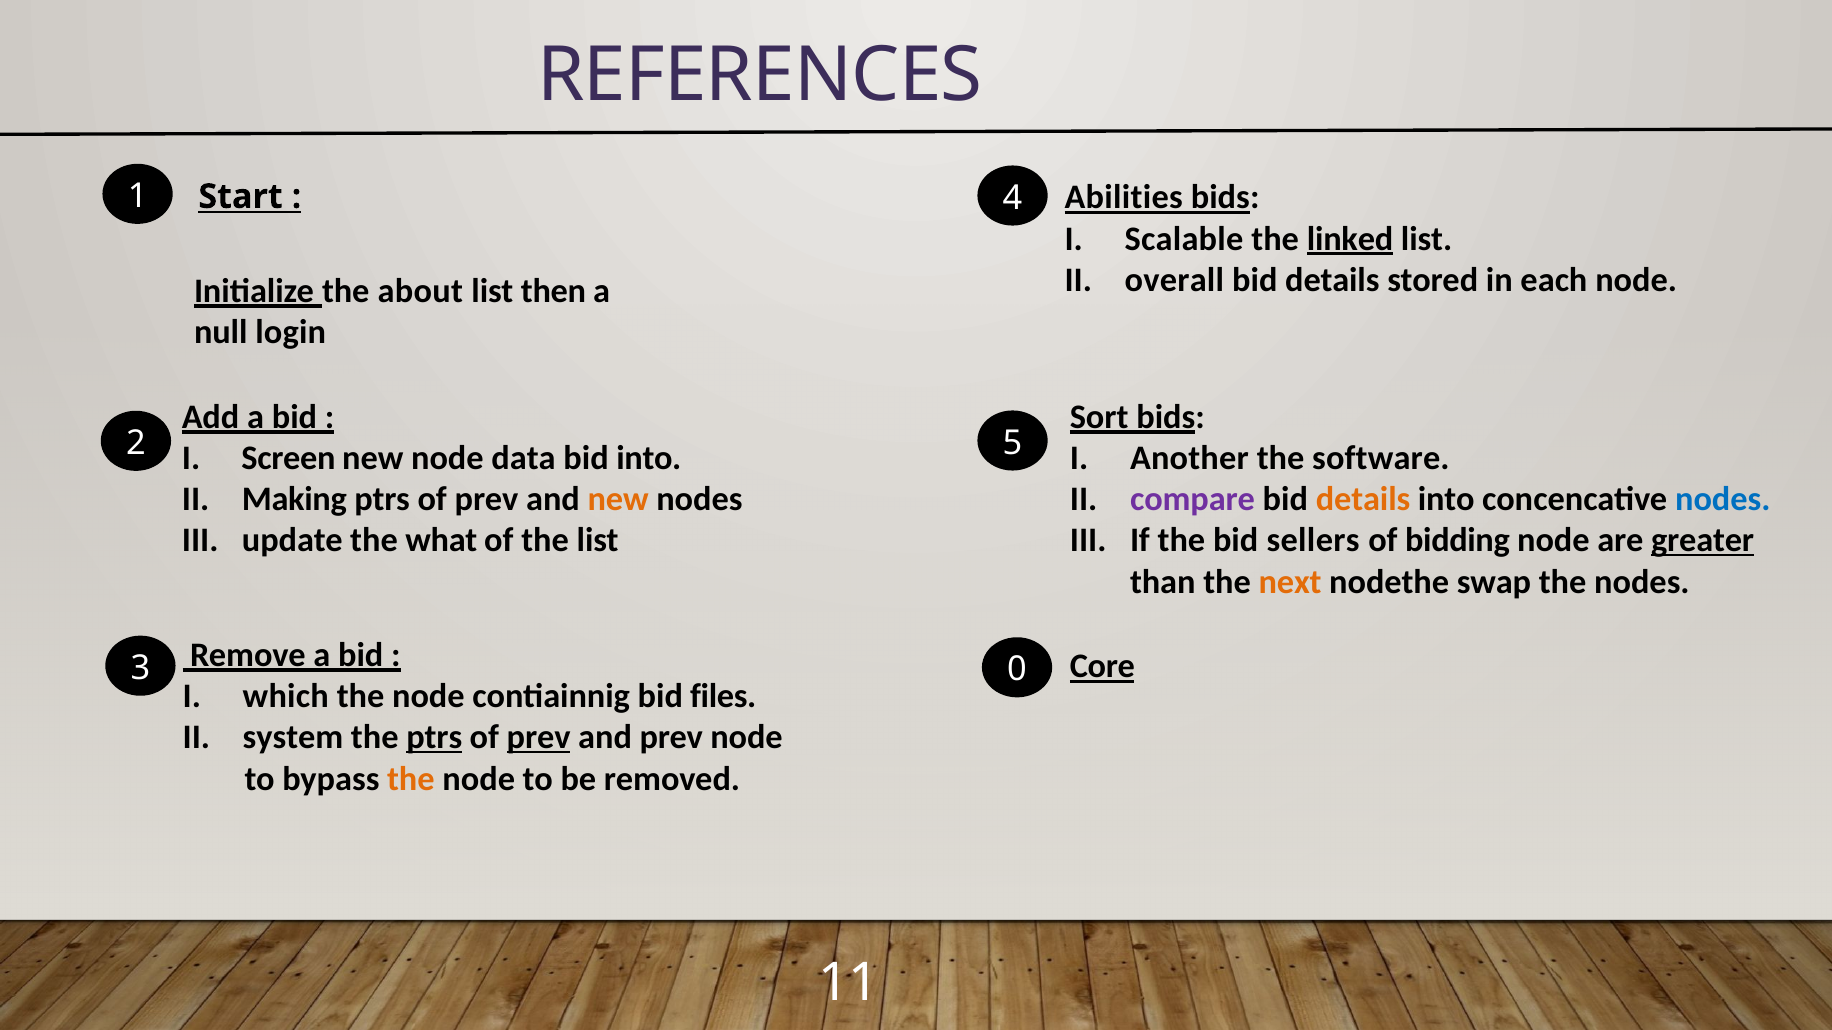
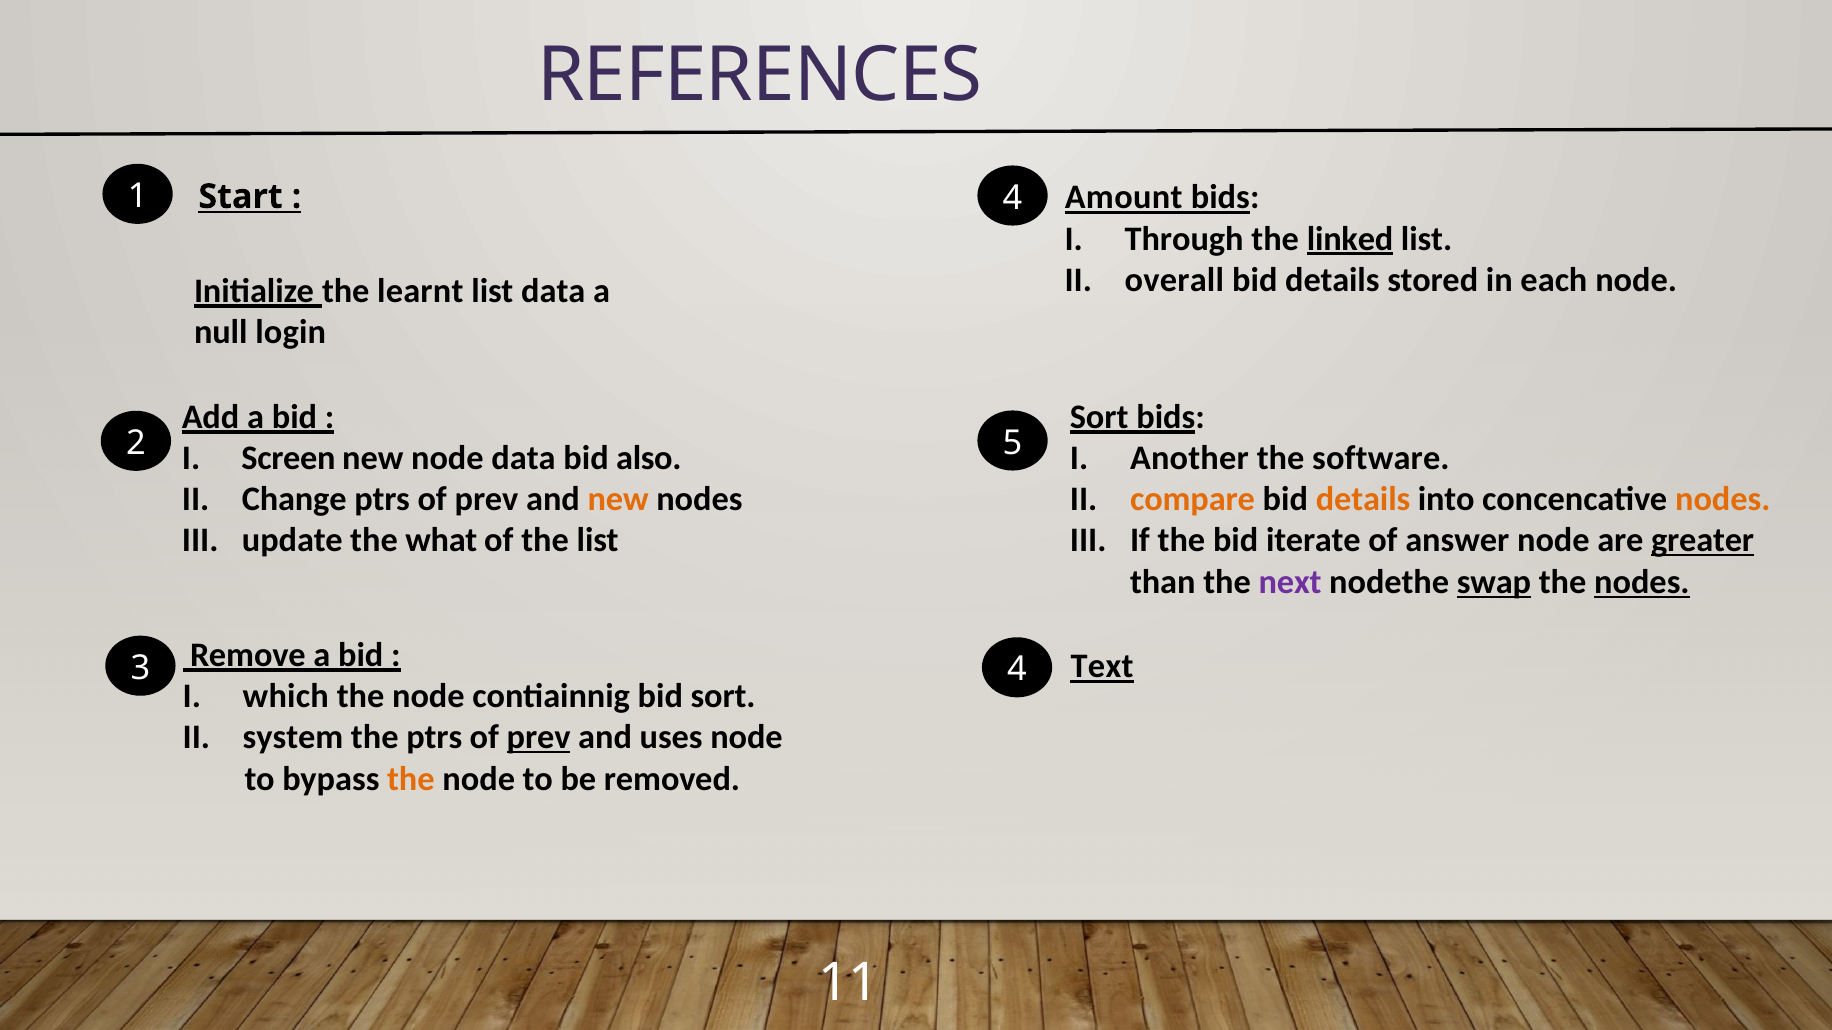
Abilities: Abilities -> Amount (1124, 198)
Scalable: Scalable -> Through (1184, 239)
about: about -> learnt (420, 291)
list then: then -> data (553, 291)
bid into: into -> also (649, 458)
Making: Making -> Change (294, 500)
compare colour: purple -> orange (1193, 500)
nodes colour: blue -> orange (1723, 500)
sellers: sellers -> iterate (1313, 541)
bidding: bidding -> answer (1457, 541)
next colour: orange -> purple (1290, 582)
swap underline: none -> present (1494, 582)
nodes underline: none -> present (1642, 582)
Core: Core -> Text (1102, 667)
3 0: 0 -> 4 (1017, 670)
bid files: files -> sort (723, 697)
ptrs underline: present -> none (434, 738)
and prev: prev -> uses (671, 738)
